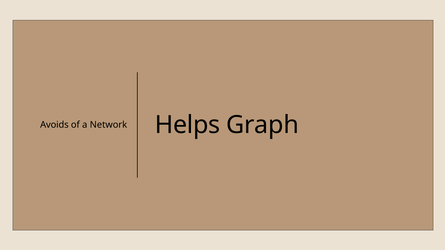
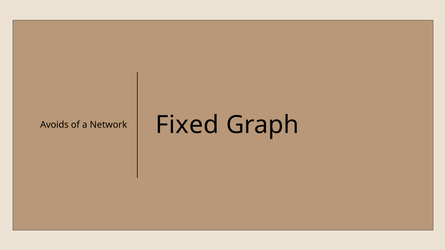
Helps: Helps -> Fixed (187, 125)
